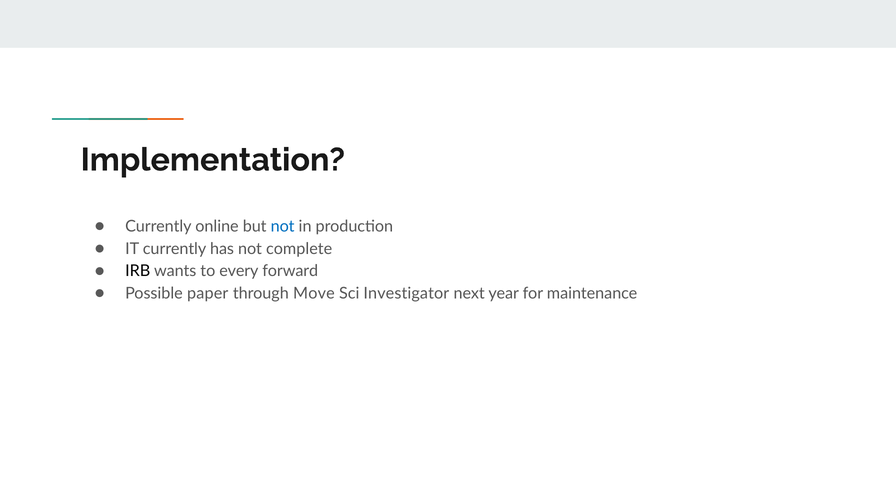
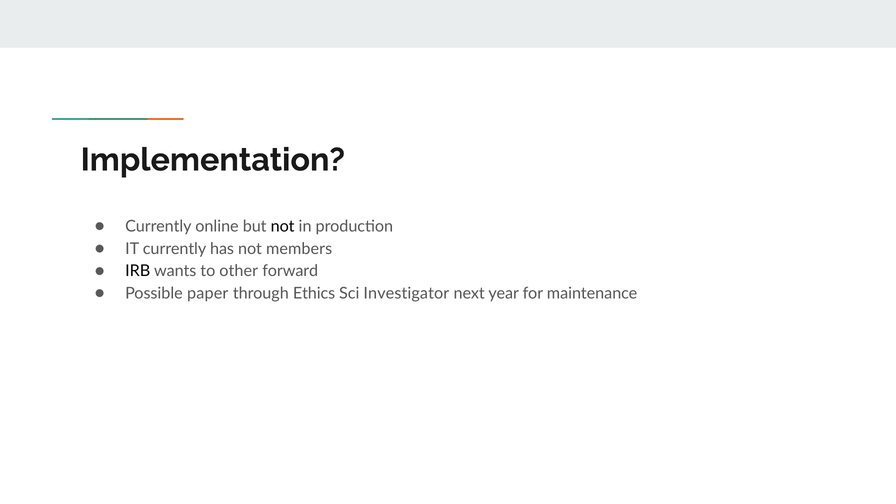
not colour: blue -> black (283, 226)
complete: complete -> members (299, 249)
every: every -> other (239, 271)
Move: Move -> Ethics (314, 293)
